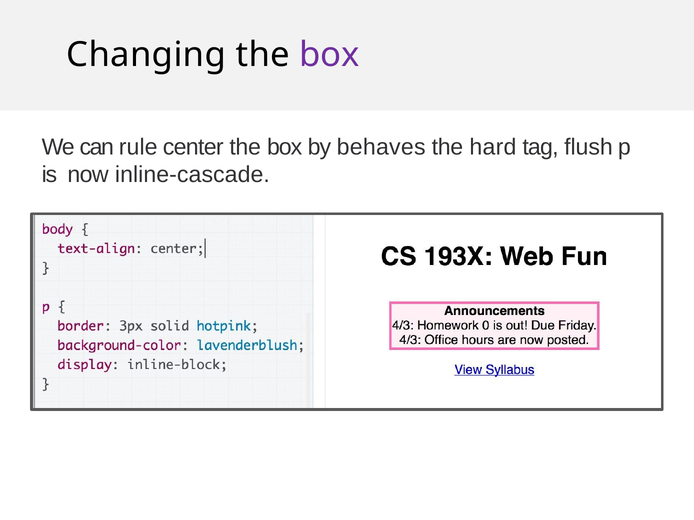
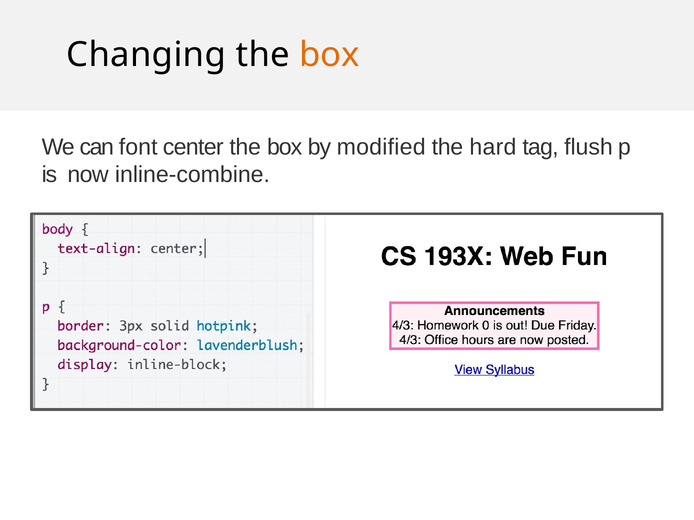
box colour: purple -> orange (329, 55)
rule: rule -> font (138, 147)
behaves: behaves -> modified (381, 147)
inline-cascade: inline-cascade -> inline-combine (192, 175)
